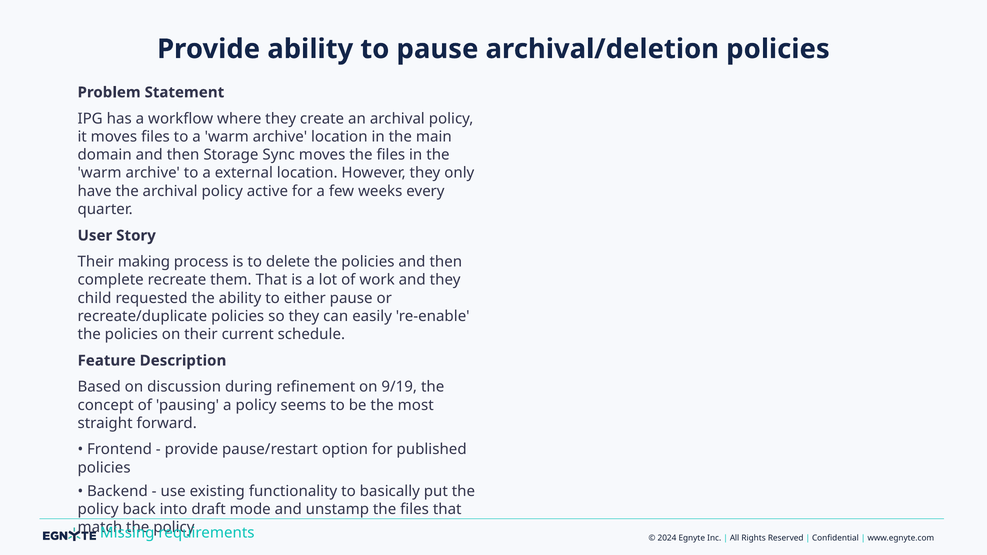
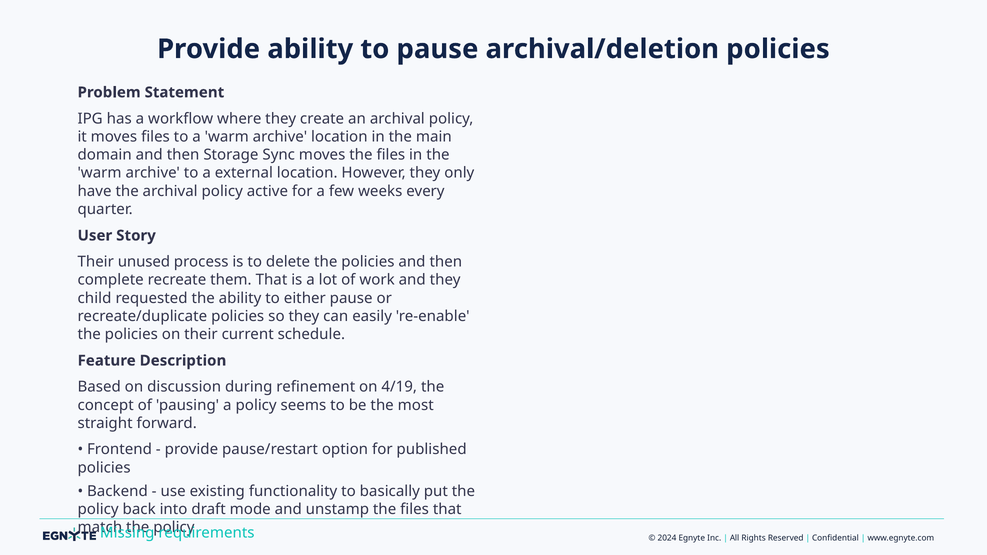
making: making -> unused (144, 262)
9/19: 9/19 -> 4/19 (399, 387)
